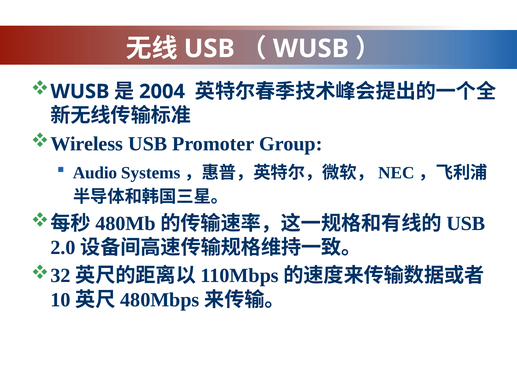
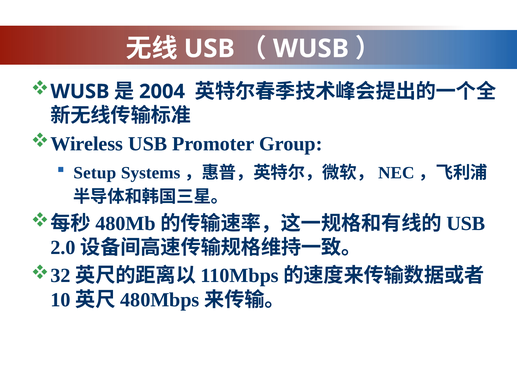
Audio: Audio -> Setup (95, 173)
